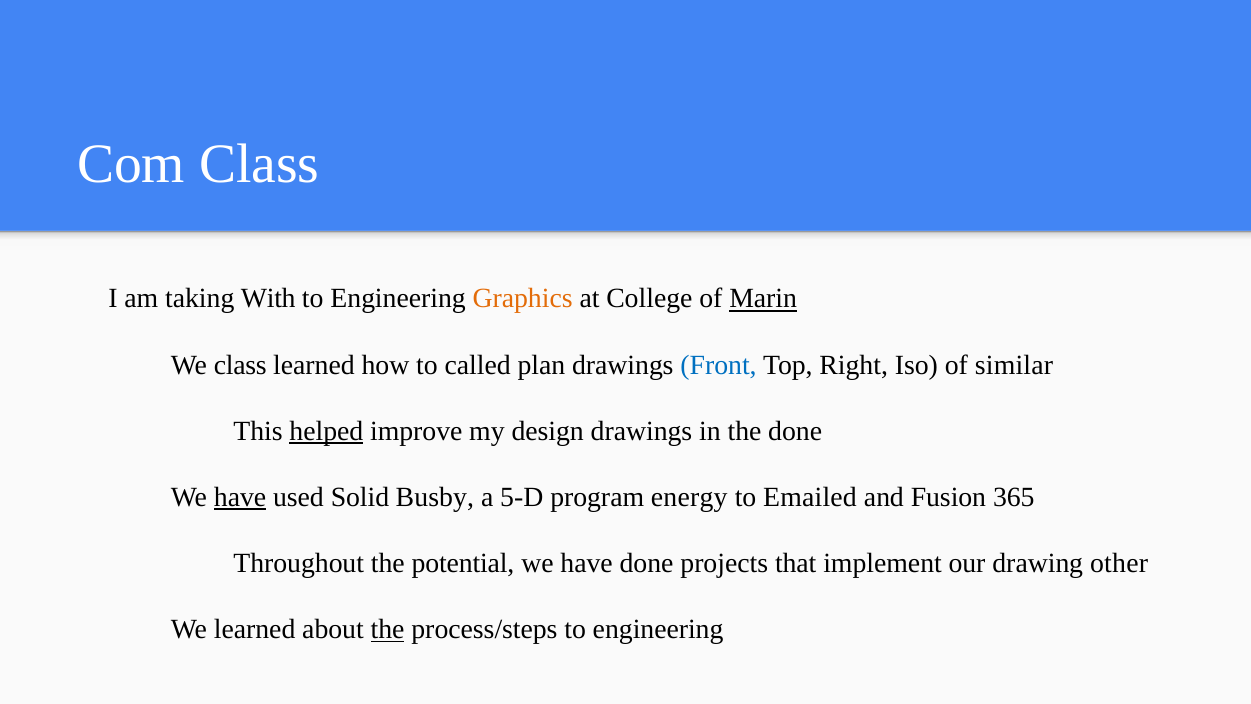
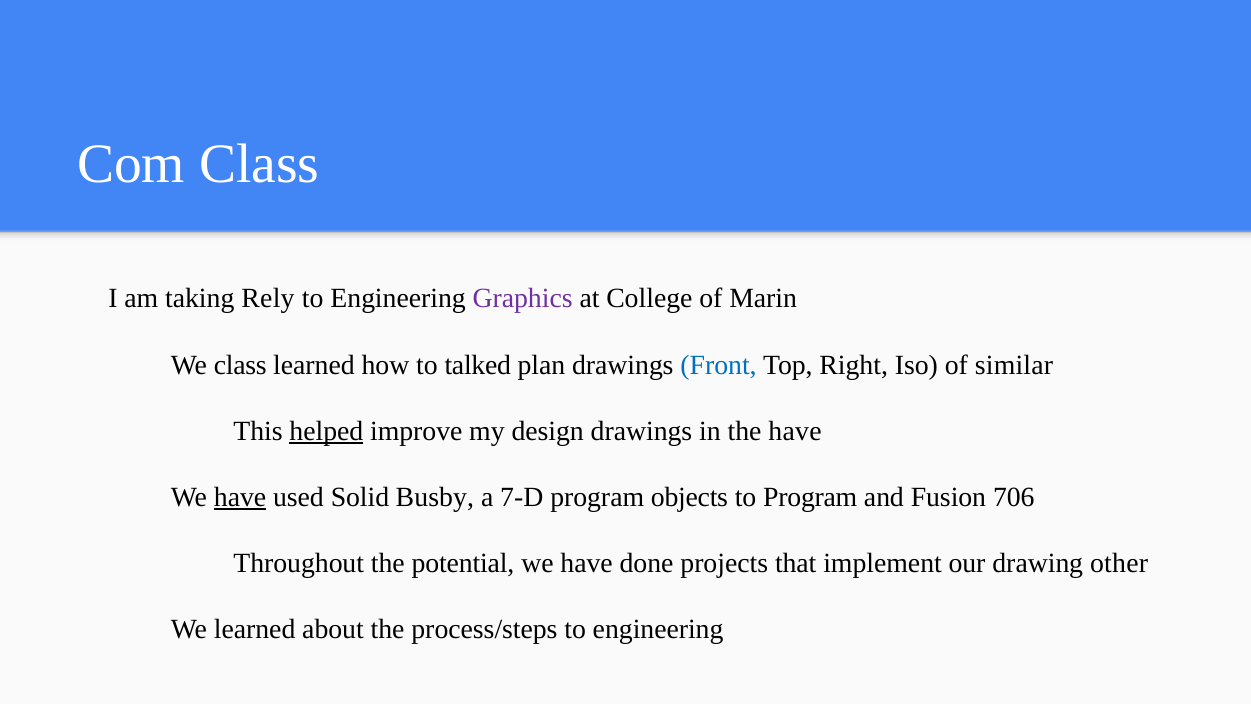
With: With -> Rely (268, 299)
Graphics colour: orange -> purple (523, 299)
Marin underline: present -> none (763, 299)
called: called -> talked (478, 365)
the done: done -> have (795, 431)
5-D: 5-D -> 7-D (522, 497)
energy: energy -> objects (689, 497)
to Emailed: Emailed -> Program (810, 497)
365: 365 -> 706 (1014, 497)
the underline: present -> none (388, 629)
